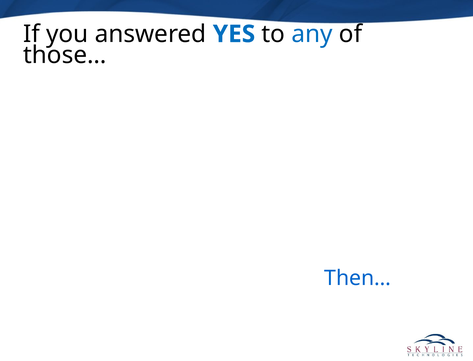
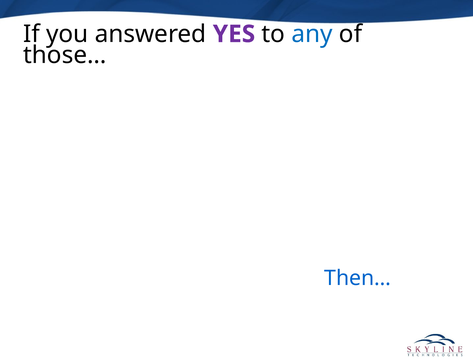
YES colour: blue -> purple (234, 34)
